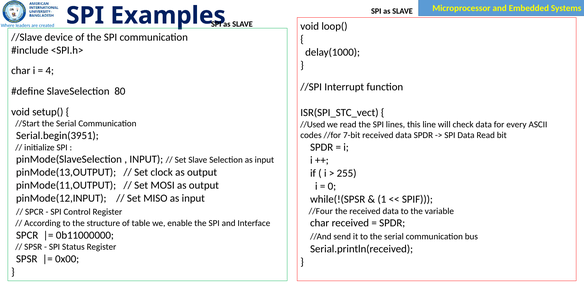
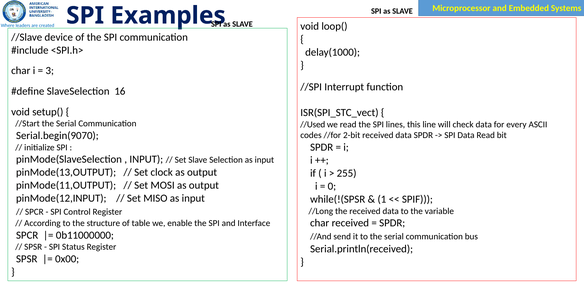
4: 4 -> 3 (50, 71)
80: 80 -> 16 (120, 91)
Serial.begin(3951: Serial.begin(3951 -> Serial.begin(9070 (57, 136)
7-bit: 7-bit -> 2-bit (352, 135)
//Four: //Four -> //Long (321, 211)
